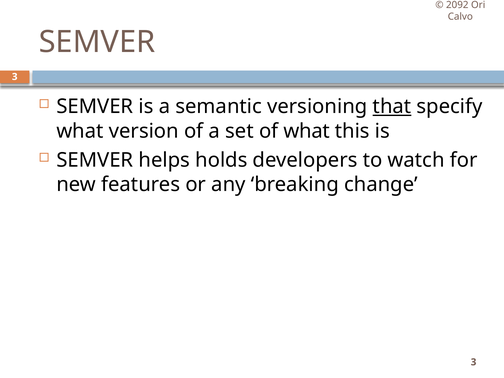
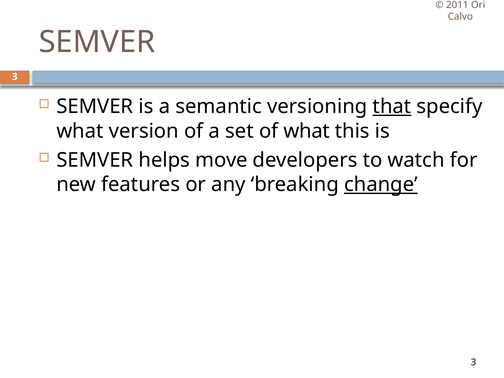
2092: 2092 -> 2011 (457, 5)
holds: holds -> move (221, 160)
change underline: none -> present (381, 185)
